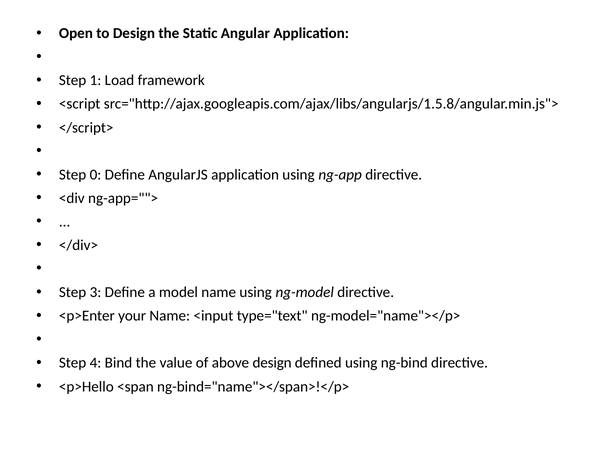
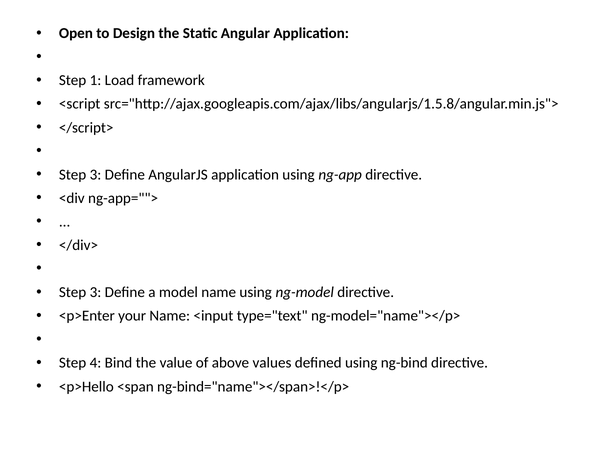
0: 0 -> 3 (95, 175)
above design: design -> values (272, 363)
